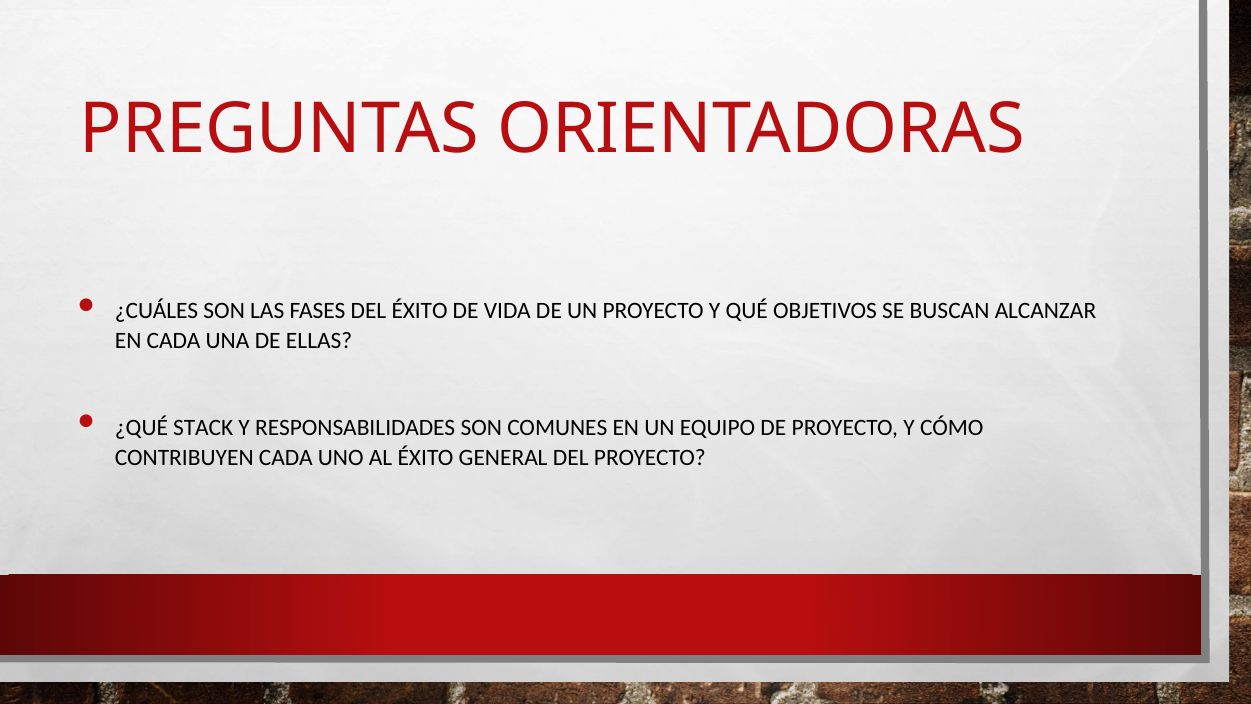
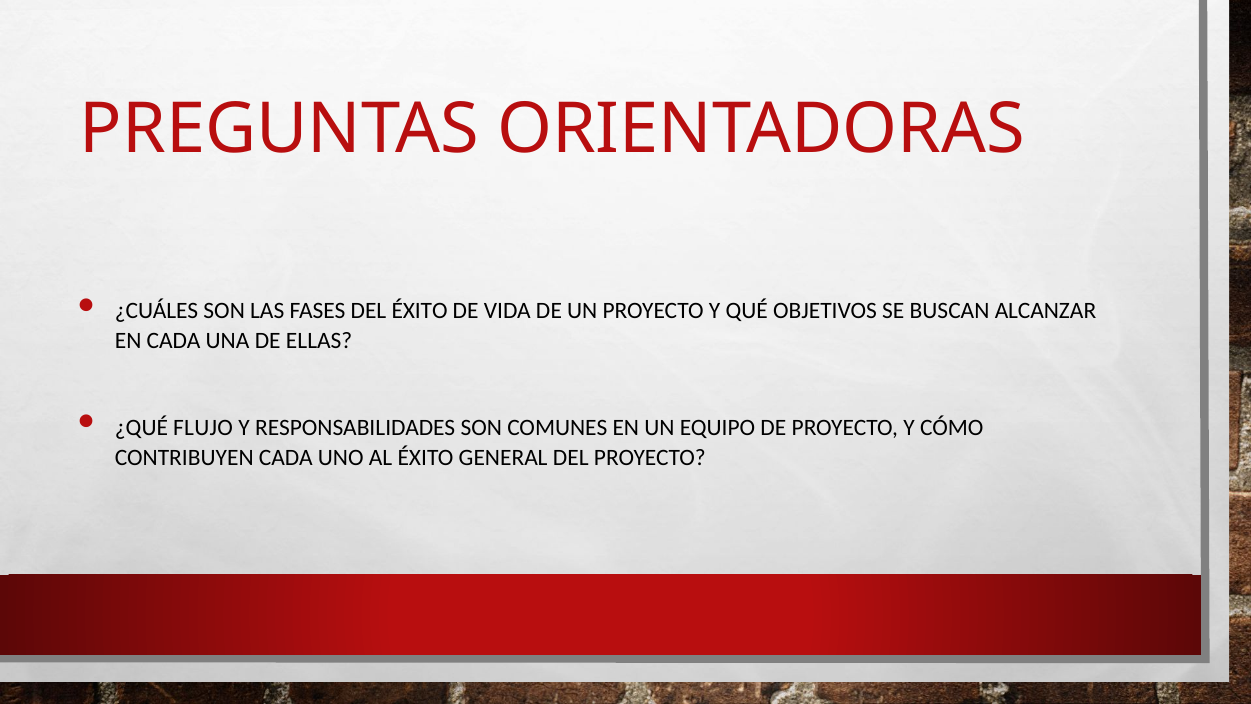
STACK: STACK -> FLUJO (203, 427)
